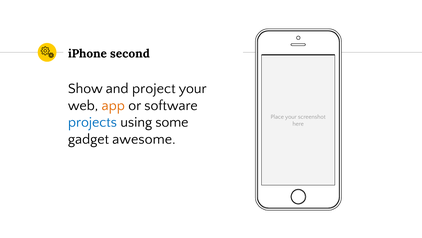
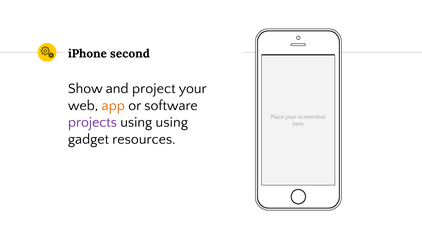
projects colour: blue -> purple (92, 122)
using some: some -> using (172, 122)
awesome: awesome -> resources (144, 139)
